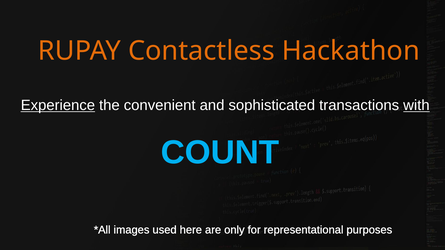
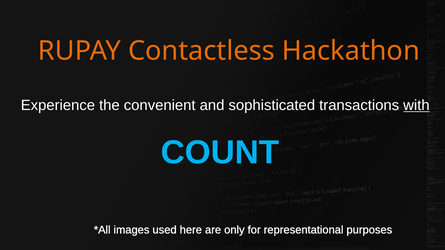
Experience underline: present -> none (58, 105)
